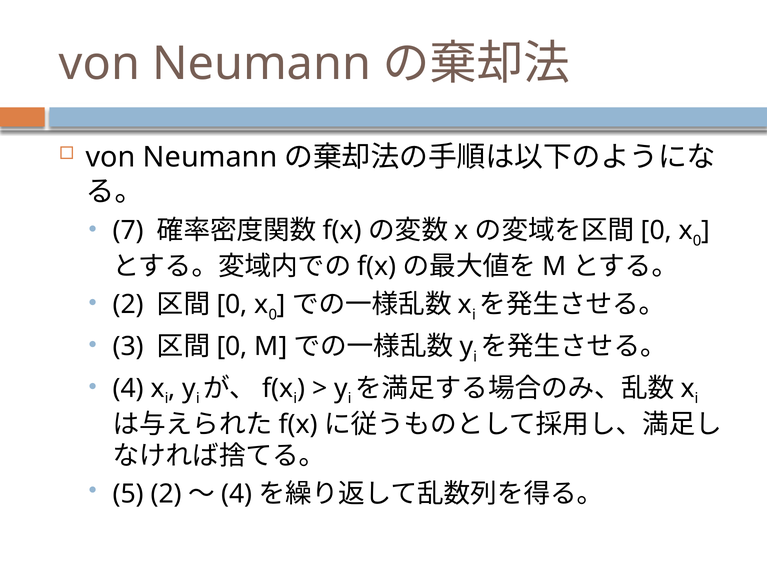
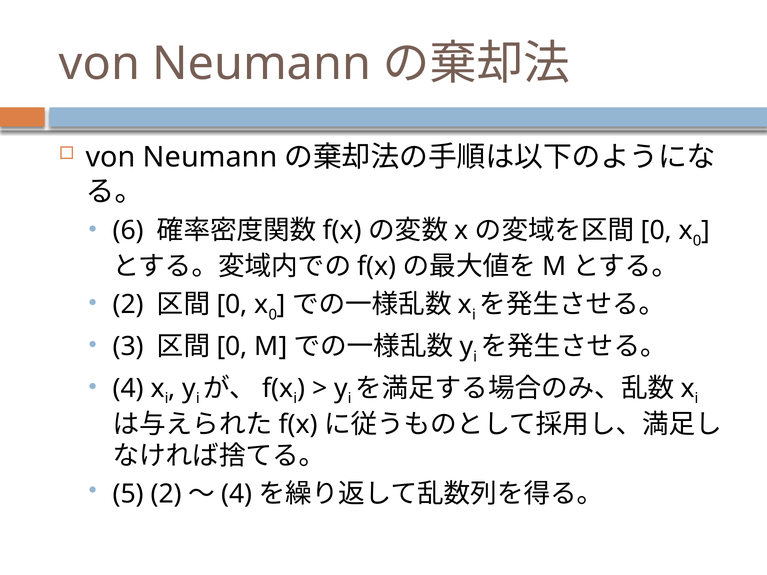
7: 7 -> 6 (128, 231)
